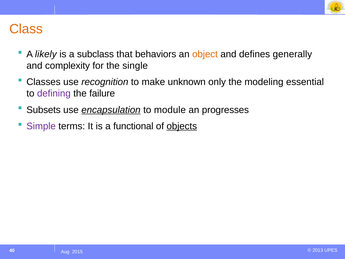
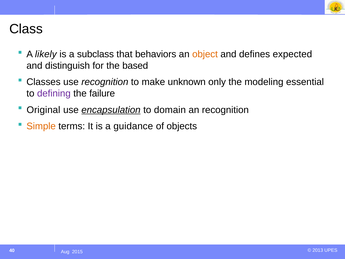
Class colour: orange -> black (26, 29)
generally: generally -> expected (292, 54)
complexity: complexity -> distinguish (68, 66)
single: single -> based (135, 66)
Subsets: Subsets -> Original (43, 110)
module: module -> domain (170, 110)
an progresses: progresses -> recognition (225, 110)
Simple colour: purple -> orange (41, 126)
functional: functional -> guidance (133, 126)
objects underline: present -> none (182, 126)
